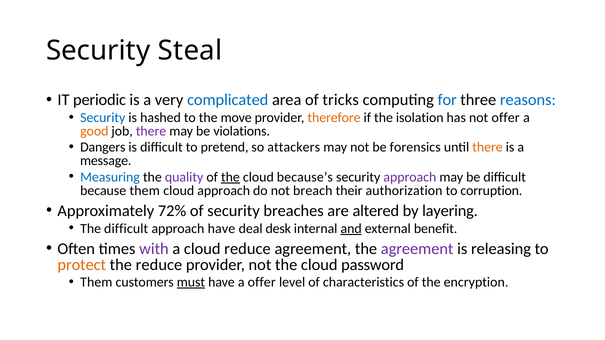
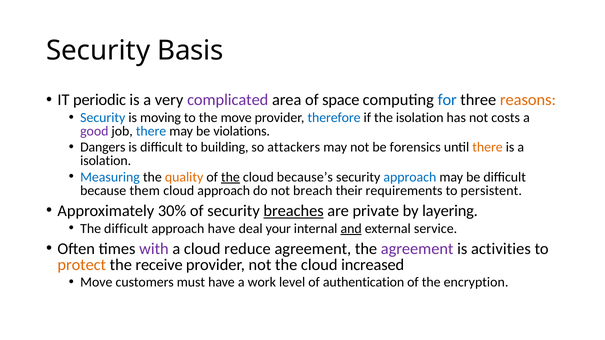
Steal: Steal -> Basis (190, 51)
complicated colour: blue -> purple (228, 100)
tricks: tricks -> space (341, 100)
reasons colour: blue -> orange (528, 100)
hashed: hashed -> moving (161, 118)
therefore colour: orange -> blue (334, 118)
not offer: offer -> costs (506, 118)
good colour: orange -> purple (94, 131)
there colour: purple -> blue (151, 131)
pretend: pretend -> building (225, 148)
message: message -> isolation (106, 161)
quality colour: purple -> orange (184, 177)
approach colour: purple -> blue (410, 177)
authorization: authorization -> requirements (404, 191)
corruption: corruption -> persistent (491, 191)
72%: 72% -> 30% (172, 211)
breaches underline: none -> present (294, 211)
altered: altered -> private (376, 211)
desk: desk -> your (278, 229)
benefit: benefit -> service (436, 229)
releasing: releasing -> activities (501, 249)
the reduce: reduce -> receive (159, 265)
password: password -> increased (373, 265)
Them: Them -> Move (96, 282)
must underline: present -> none (191, 282)
a offer: offer -> work (262, 282)
characteristics: characteristics -> authentication (364, 282)
